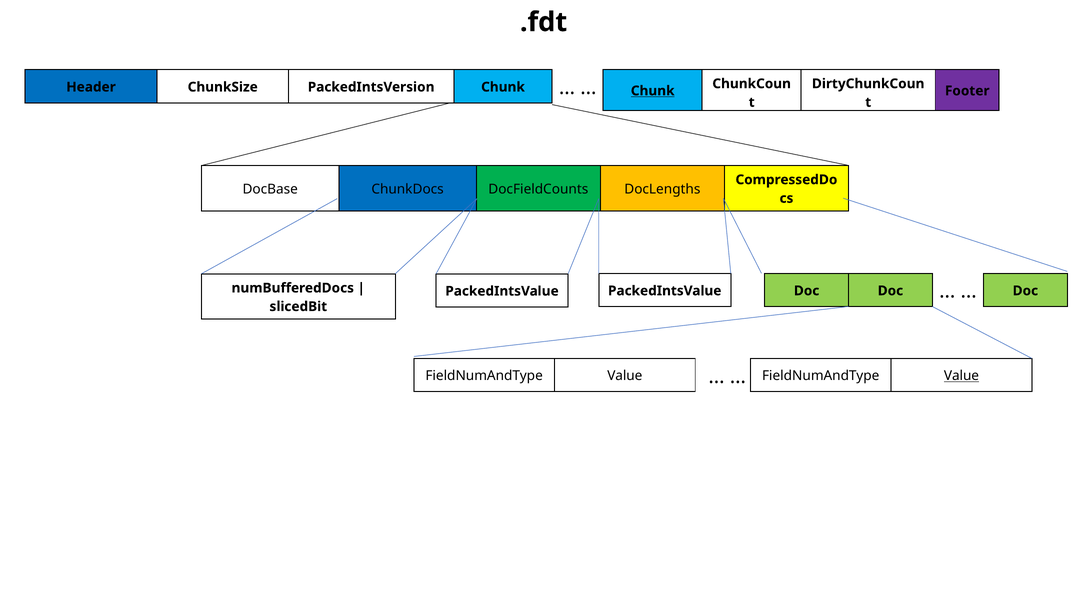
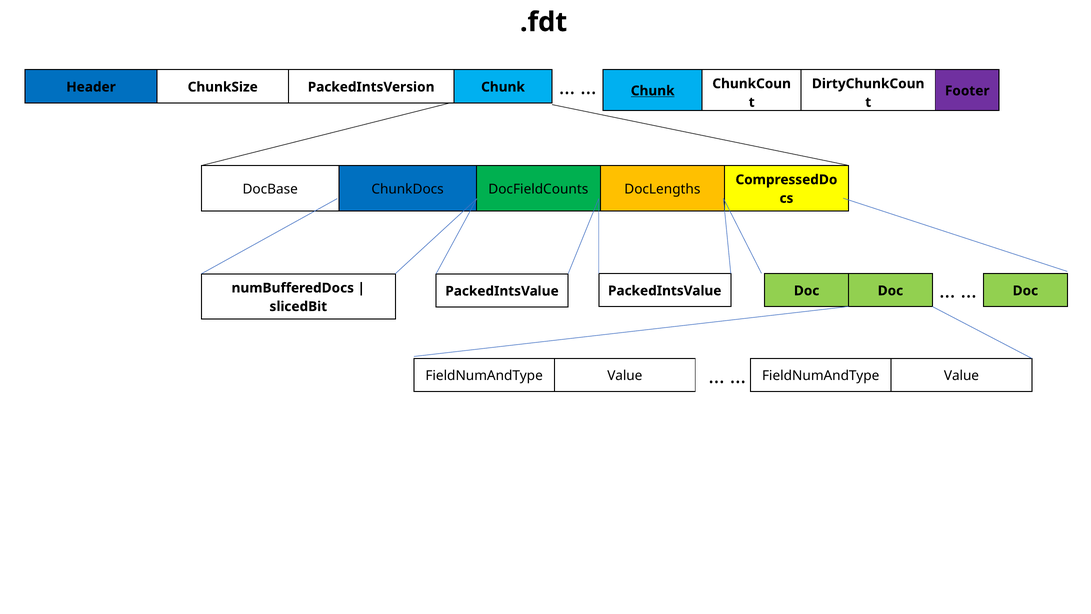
Value underline: present -> none (961, 376)
